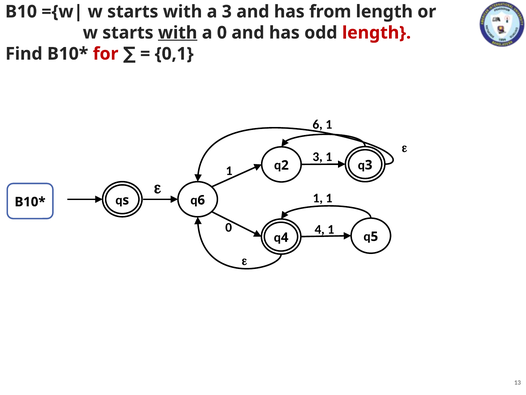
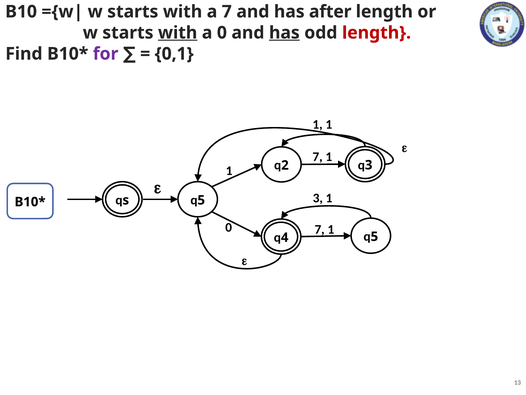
a 3: 3 -> 7 (227, 12)
from: from -> after (330, 12)
has underline: none -> present (284, 33)
for colour: red -> purple (106, 54)
6: 6 -> 1 (318, 124)
3: 3 -> 7 (318, 157)
1: 1 -> 3 (318, 198)
6: 6 -> 5 (201, 200)
4: 4 -> 7 (320, 229)
